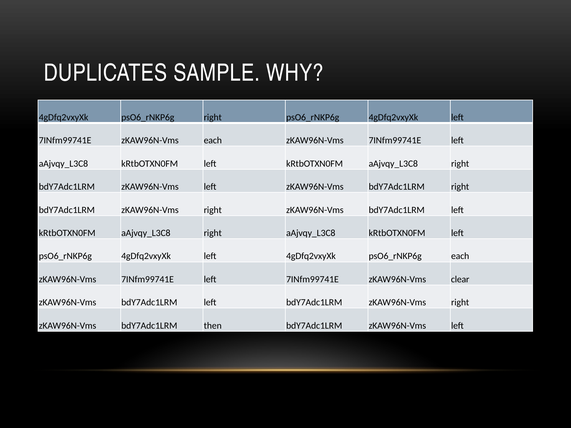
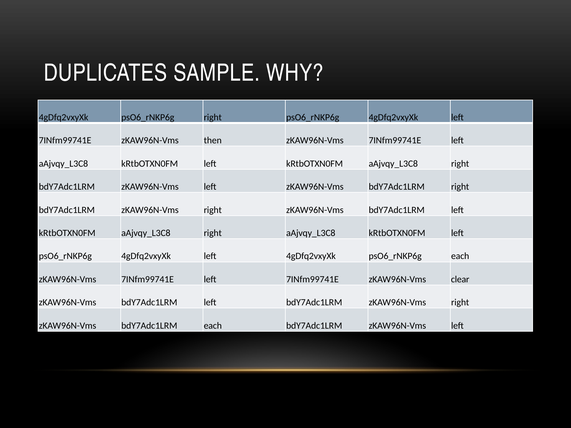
zKAW96N-Vms each: each -> then (213, 141)
bdY7Adc1LRM then: then -> each (213, 326)
